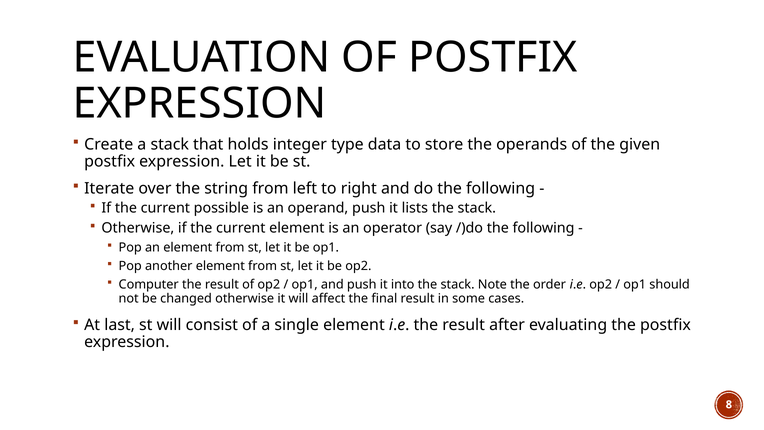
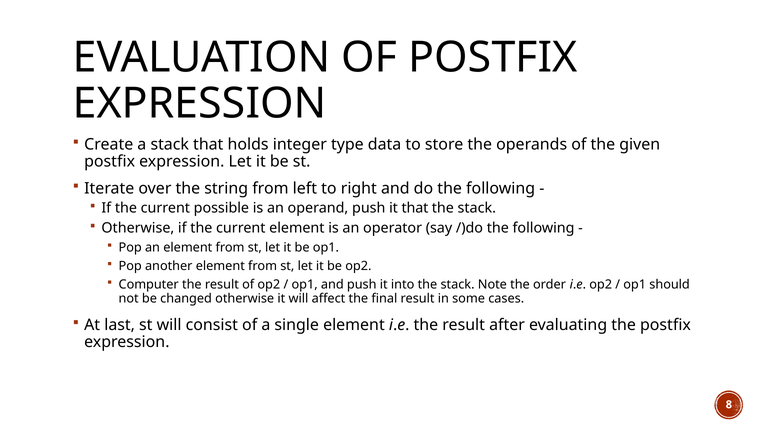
it lists: lists -> that (415, 208)
